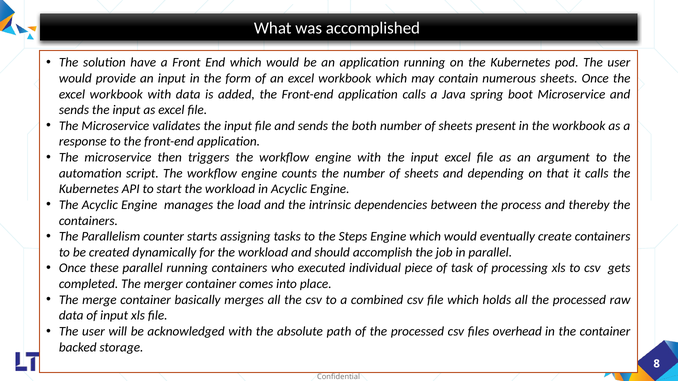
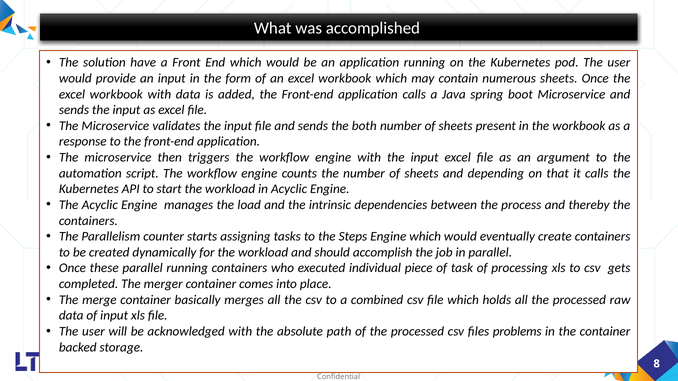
overhead: overhead -> problems (517, 332)
